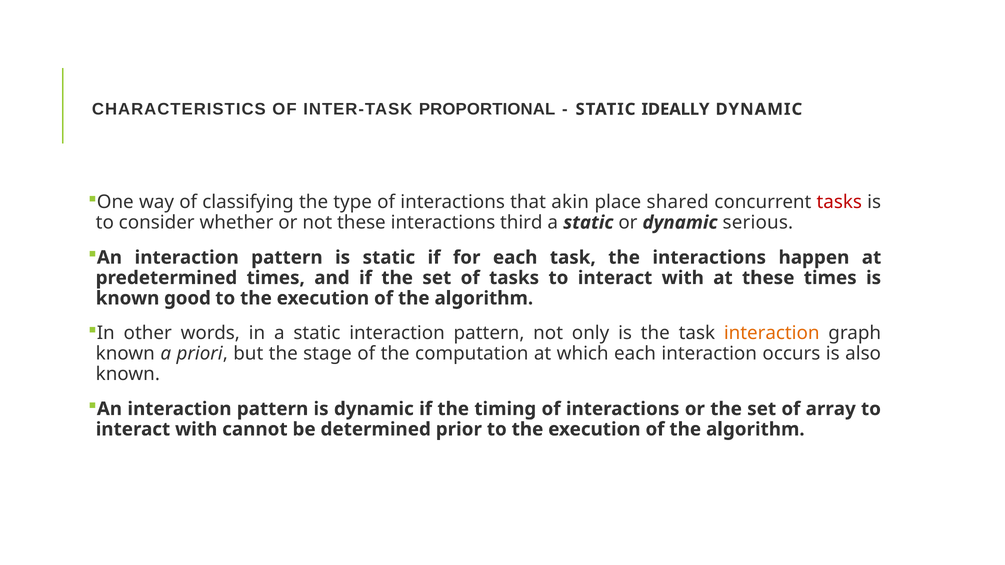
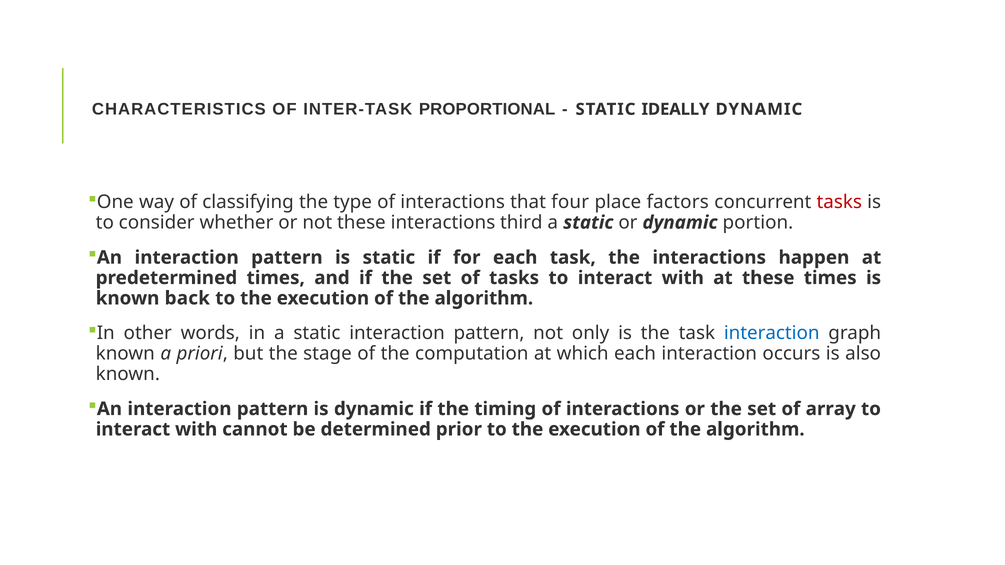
akin: akin -> four (570, 202)
shared: shared -> factors (678, 202)
serious: serious -> portion (758, 223)
good: good -> back (187, 298)
interaction colour: orange -> blue (772, 333)
